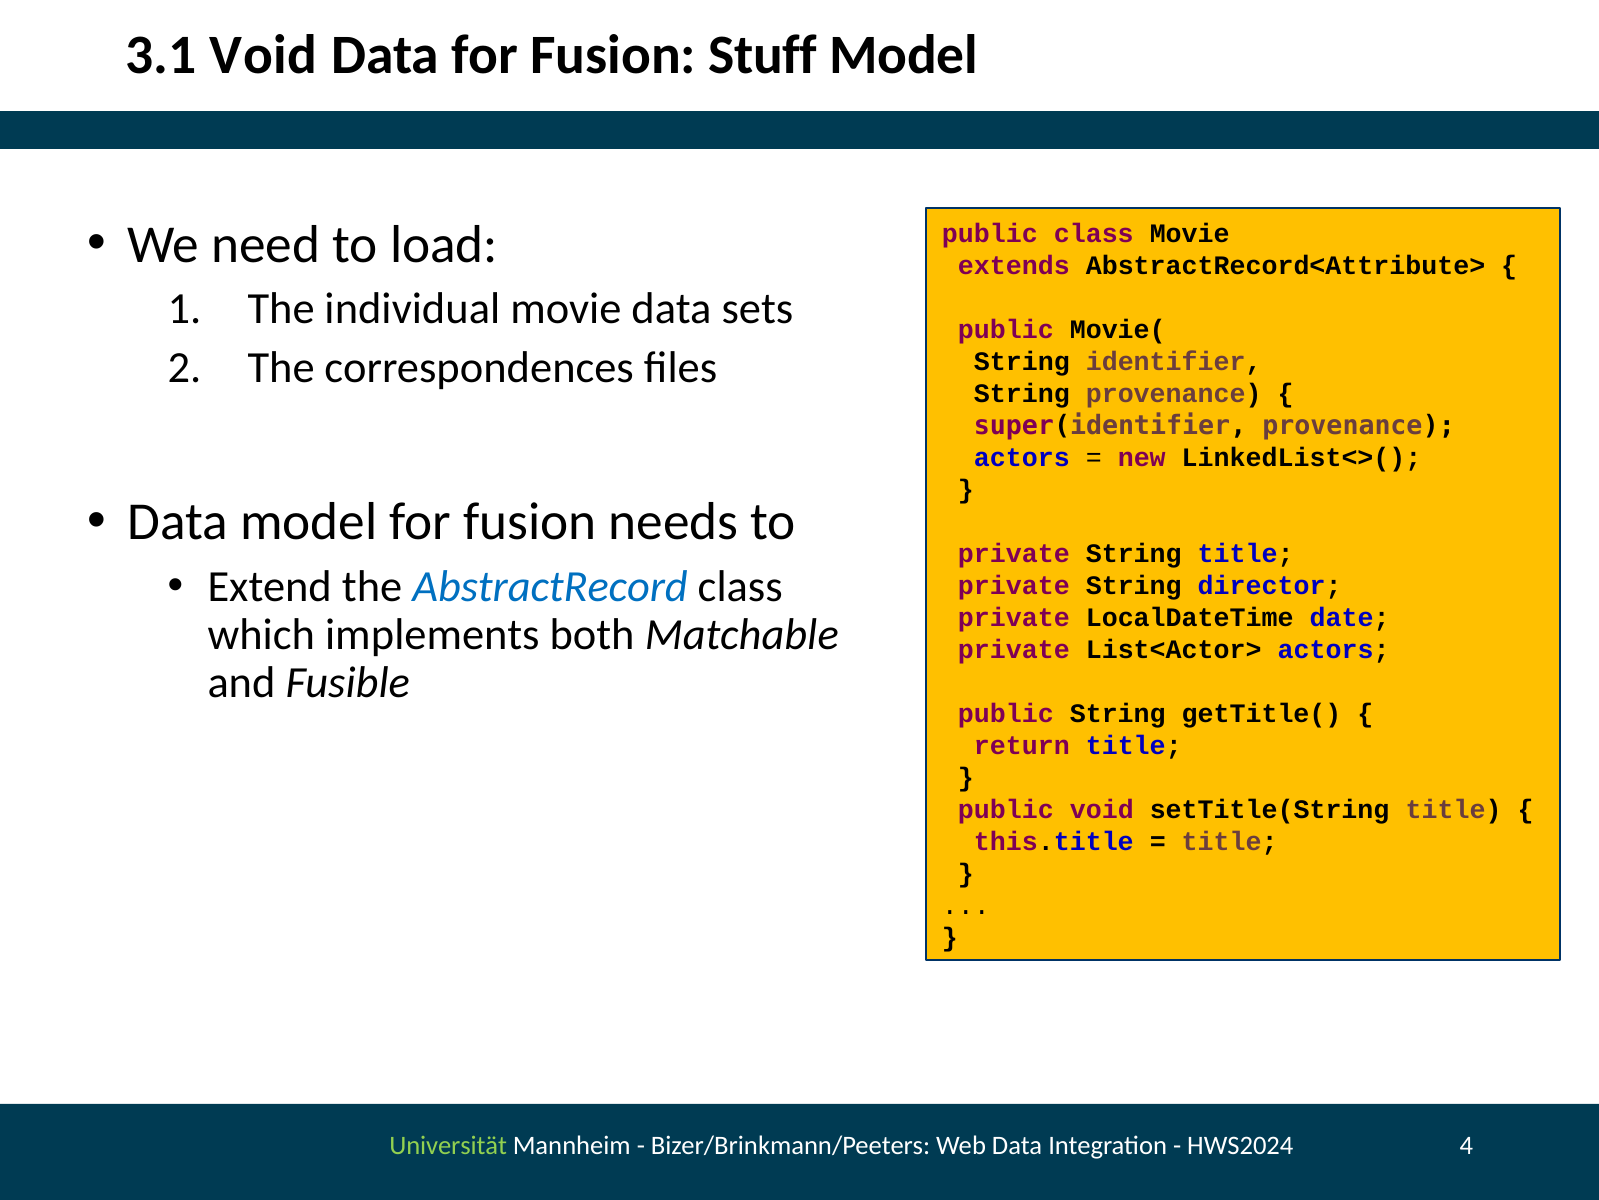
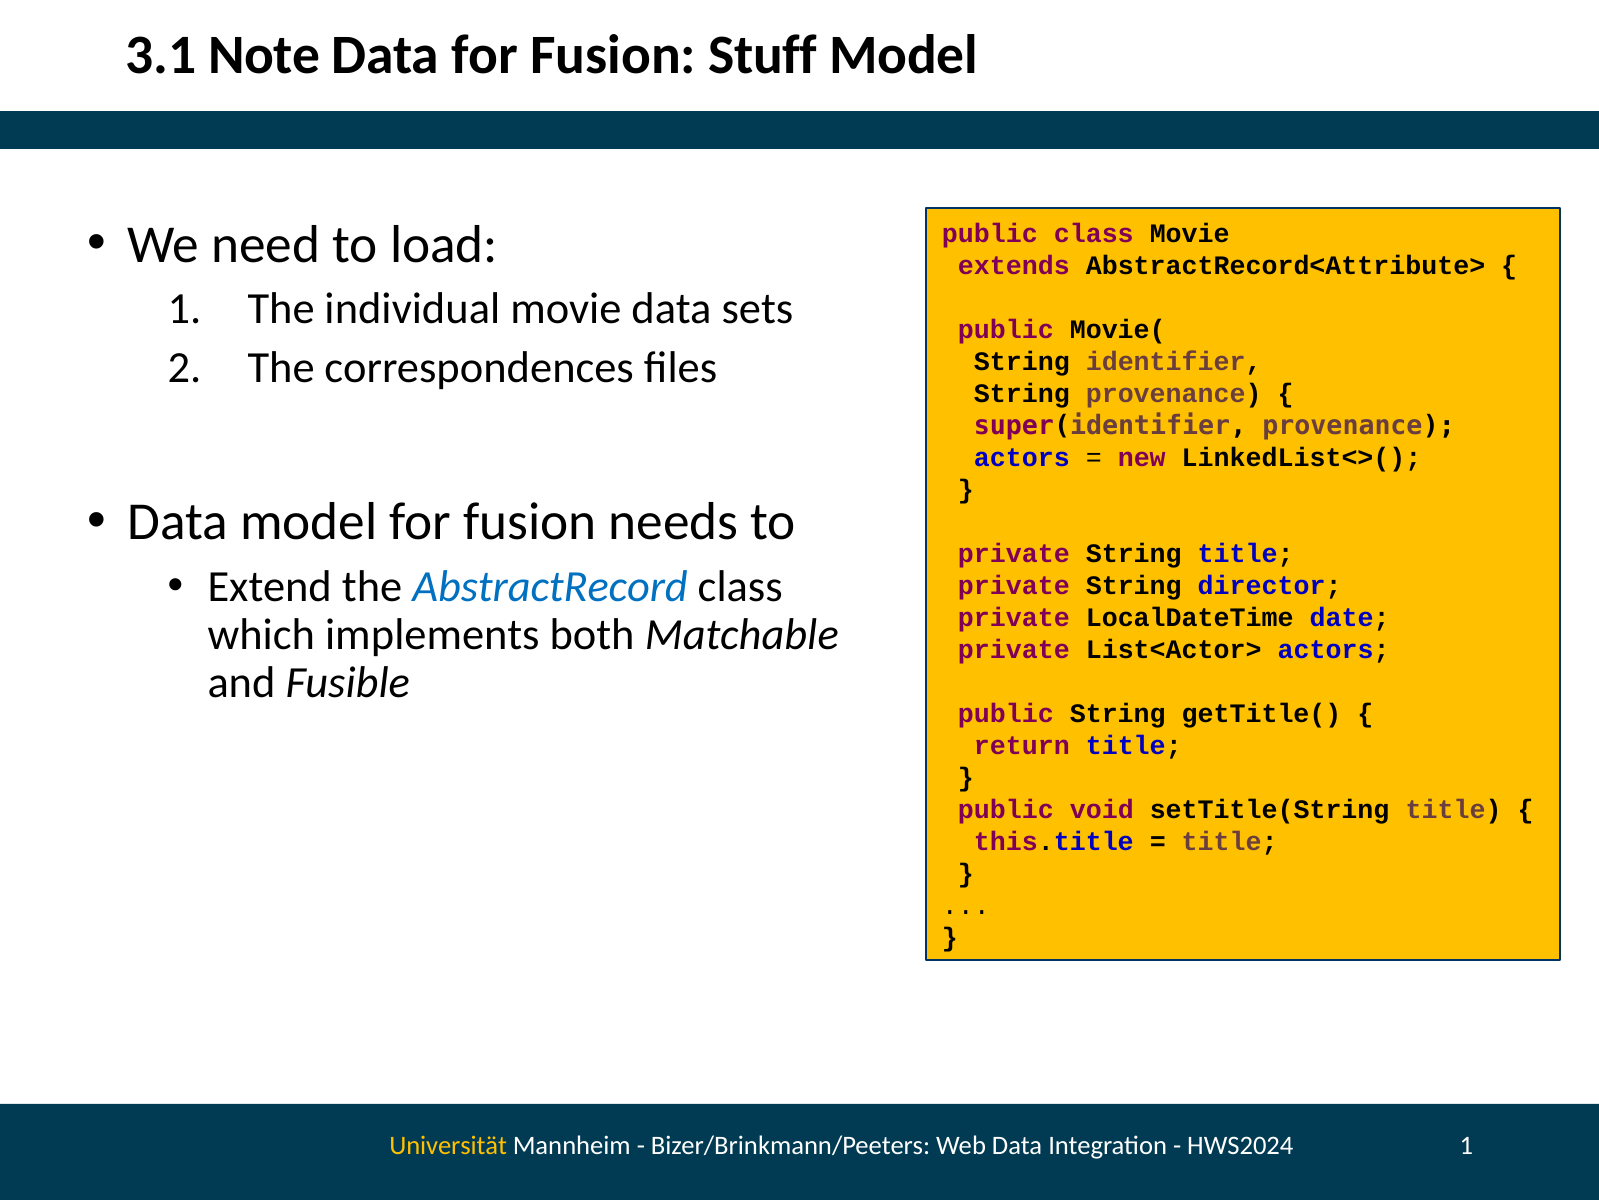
3.1 Void: Void -> Note (264, 55)
Universität colour: light green -> yellow (448, 1145)
HWS2024 4: 4 -> 1 (1466, 1145)
